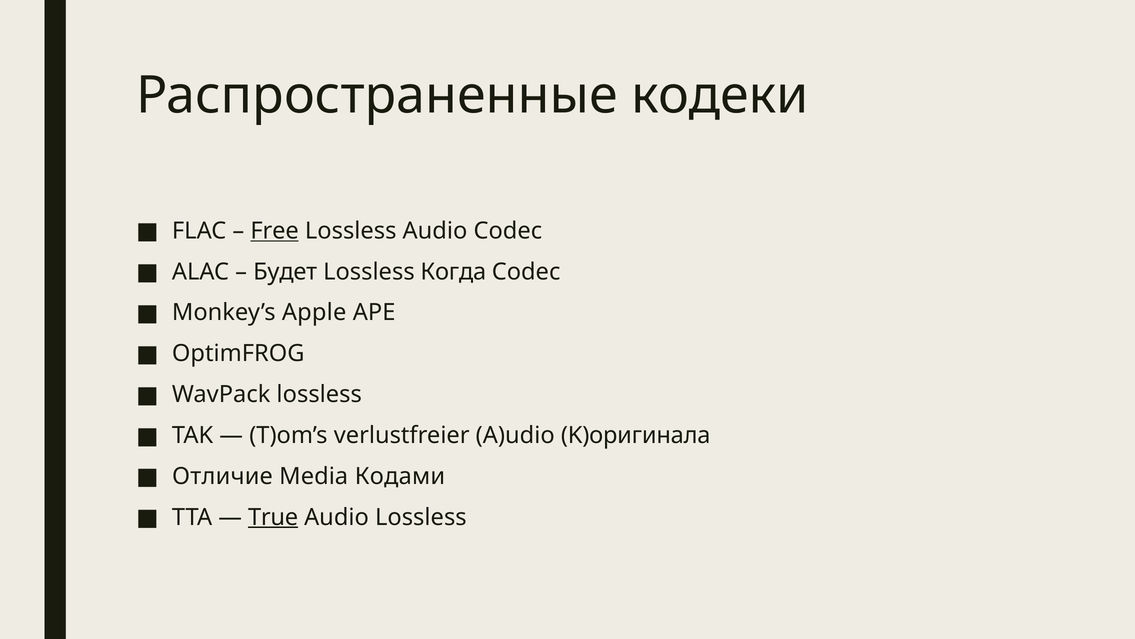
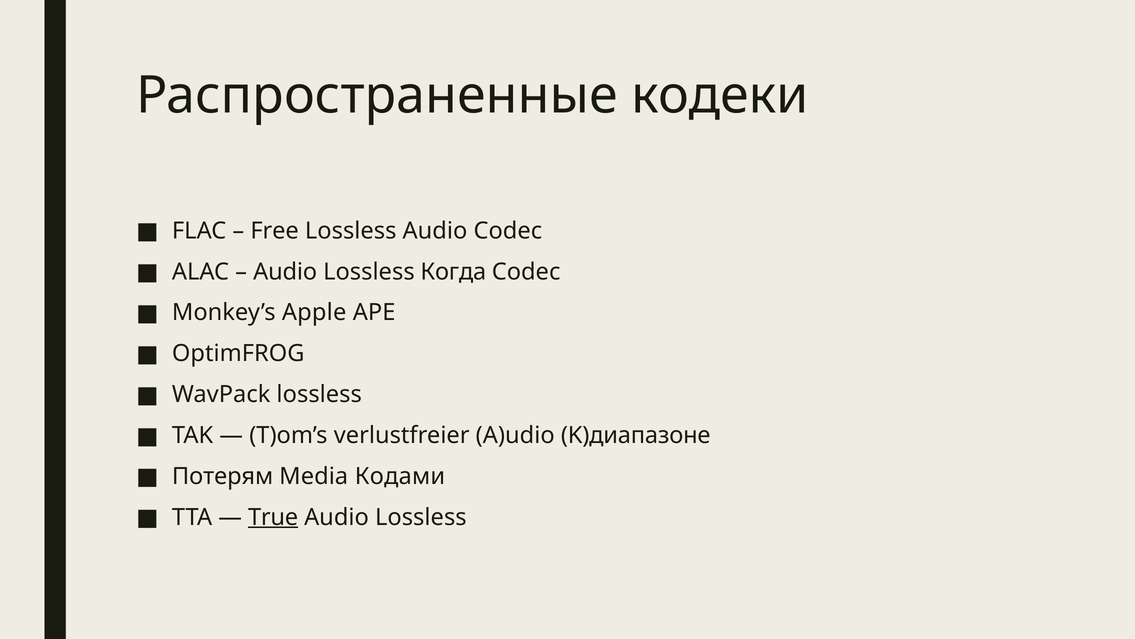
Free underline: present -> none (275, 231)
Будет: Будет -> Audio (285, 271)
K)оригинала: K)оригинала -> K)диапазоне (636, 435)
Отличие: Отличие -> Потерям (223, 476)
